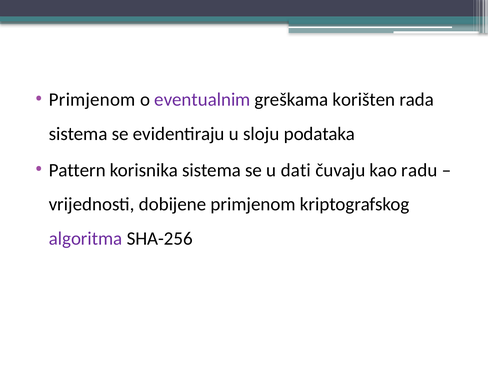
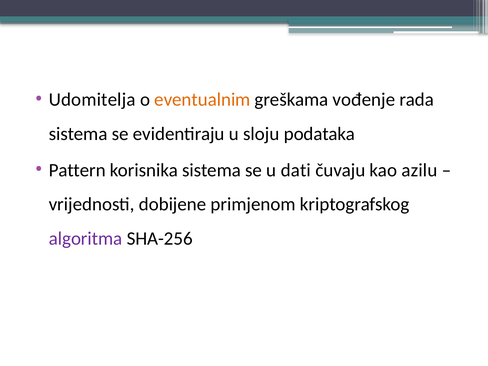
Primjenom: Primjenom -> Udomitelja (92, 100)
eventualnim colour: purple -> orange (202, 100)
korišten: korišten -> vođenje (364, 100)
radu: radu -> azilu (419, 170)
